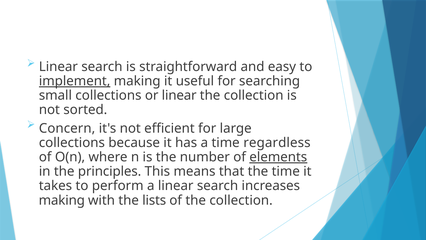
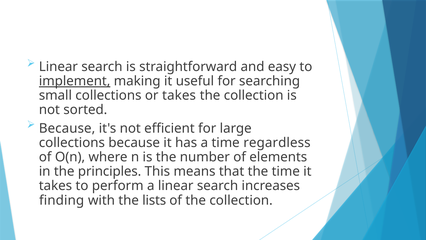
or linear: linear -> takes (179, 95)
Concern: Concern -> Because (67, 128)
elements underline: present -> none (278, 157)
making: making -> finding (62, 200)
